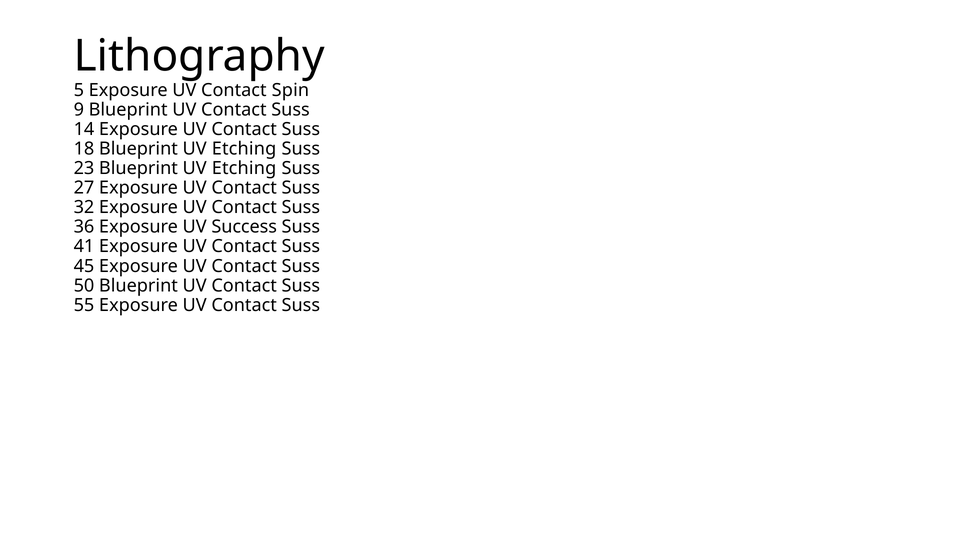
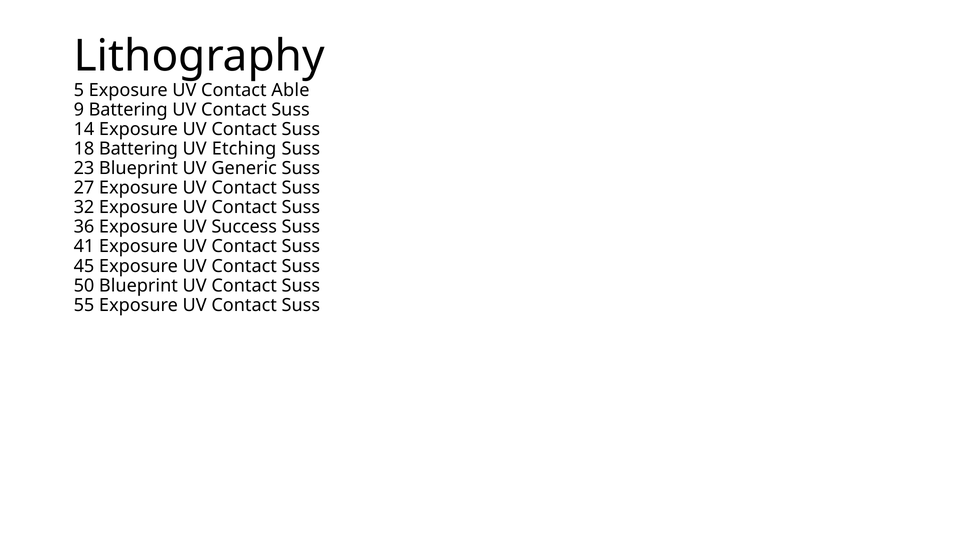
Spin: Spin -> Able (290, 90)
9 Blueprint: Blueprint -> Battering (128, 110)
18 Blueprint: Blueprint -> Battering (138, 149)
Etching: Etching -> Generic (244, 168)
